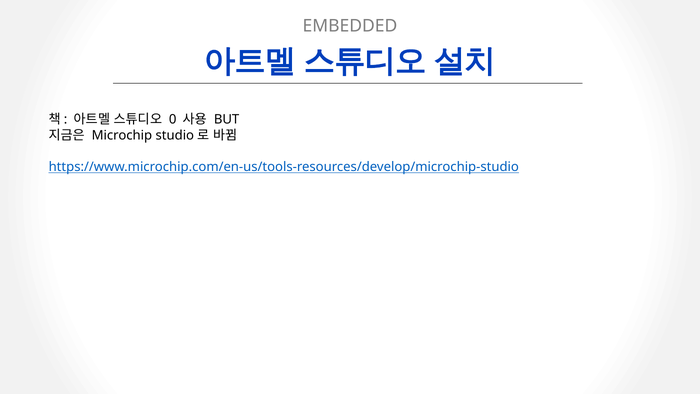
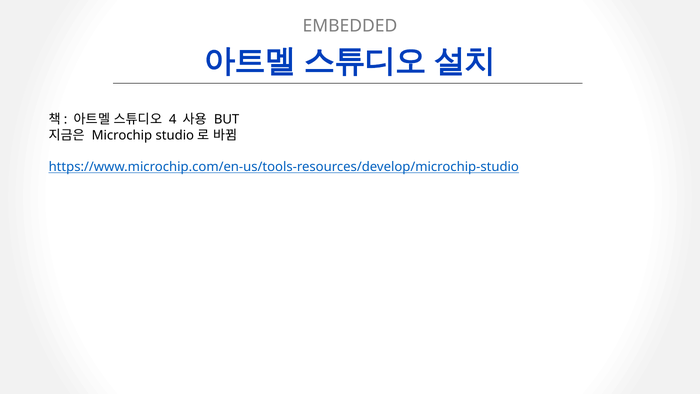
0: 0 -> 4 (173, 119)
